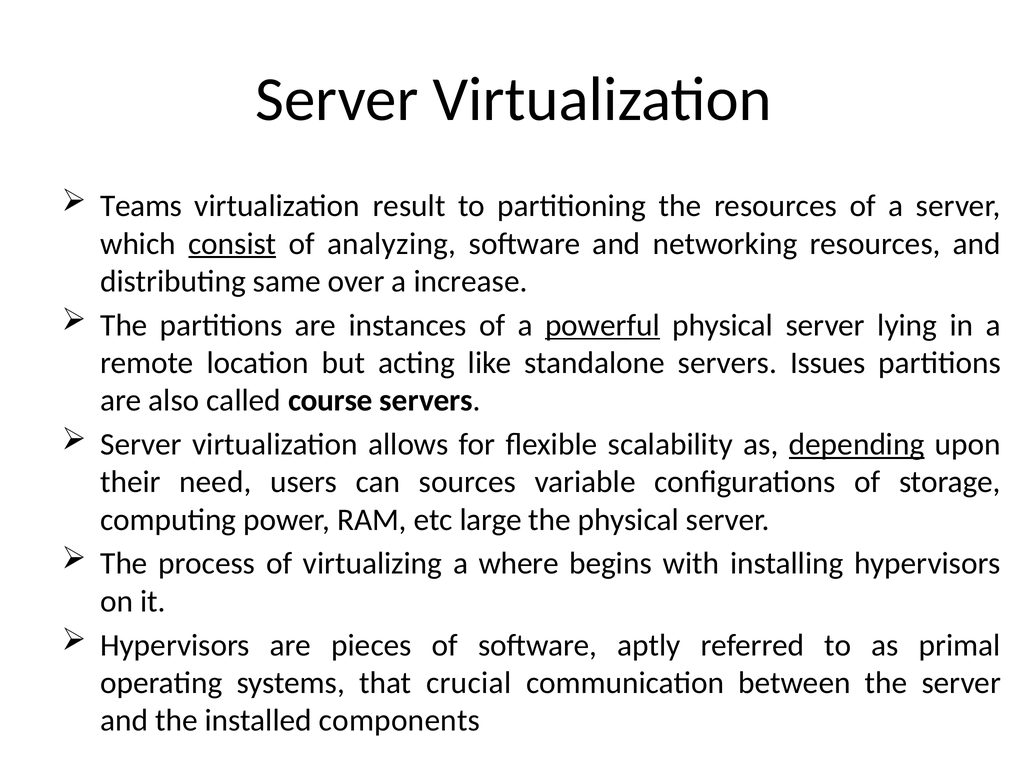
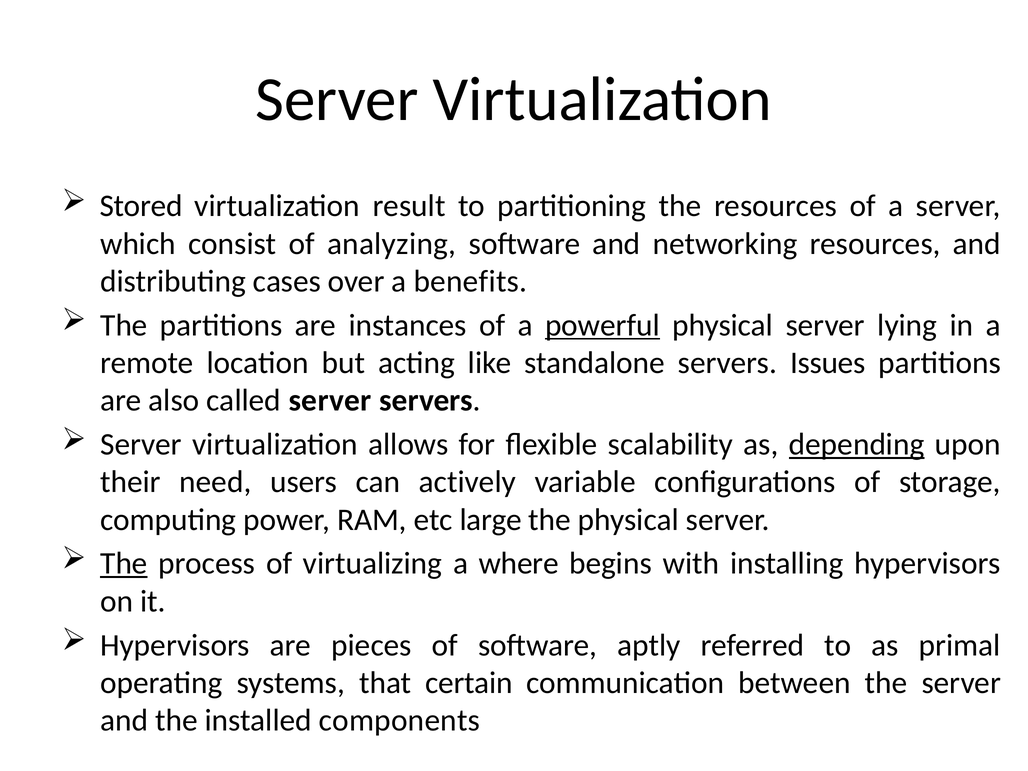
Teams: Teams -> Stored (141, 206)
consist underline: present -> none (232, 244)
same: same -> cases (287, 281)
increase: increase -> benefits (470, 281)
called course: course -> server (330, 401)
sources: sources -> actively (467, 482)
The underline: none -> present (124, 564)
crucial: crucial -> certain (469, 683)
